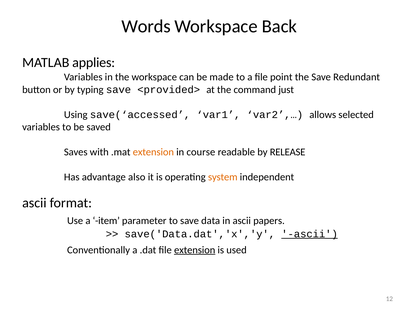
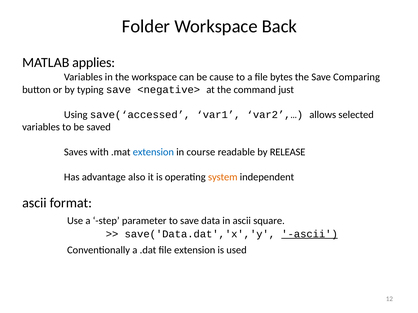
Words: Words -> Folder (146, 26)
made: made -> cause (222, 77)
point: point -> bytes (281, 77)
Redundant: Redundant -> Comparing (357, 77)
<provided>: <provided> -> <negative> (169, 90)
extension colour: orange -> blue (153, 152)
item: item -> step (106, 221)
papers: papers -> square (269, 221)
extension underline: present -> none (195, 250)
